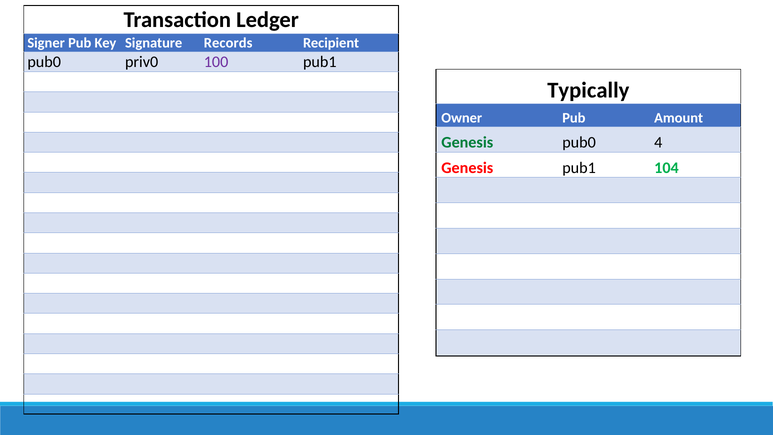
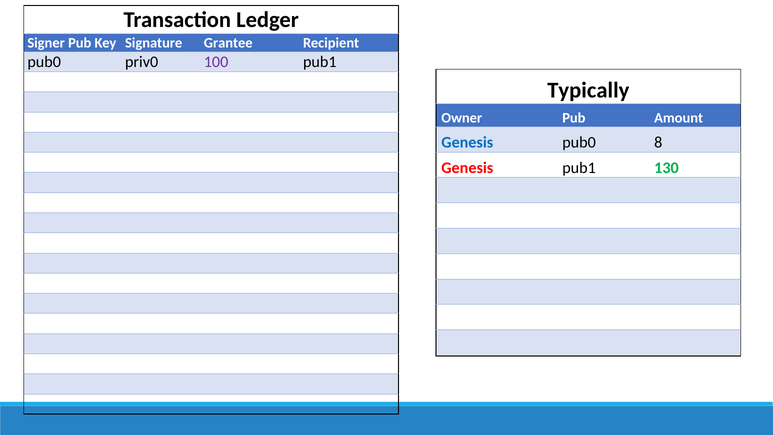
Records: Records -> Grantee (228, 43)
Genesis colour: green -> blue (467, 142)
4: 4 -> 8 (658, 142)
104: 104 -> 130 (666, 168)
